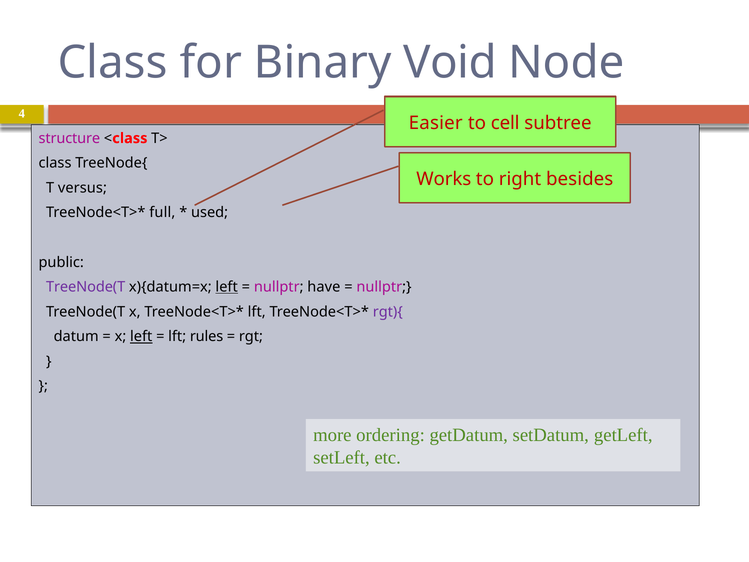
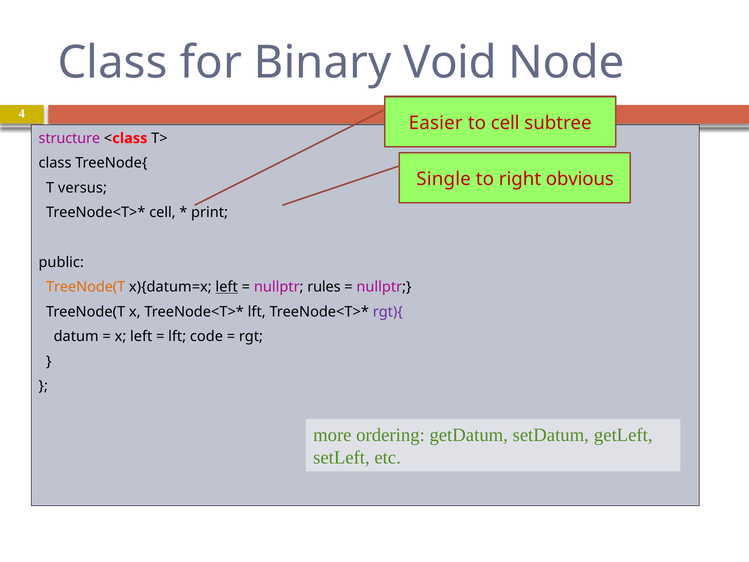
Works: Works -> Single (444, 179)
besides: besides -> obvious (580, 179)
full: full -> cell (162, 213)
used: used -> print (210, 213)
TreeNode(T colour: purple -> orange (86, 287)
have: have -> rules (324, 287)
left underline: present -> none (141, 336)
rules: rules -> code (206, 336)
